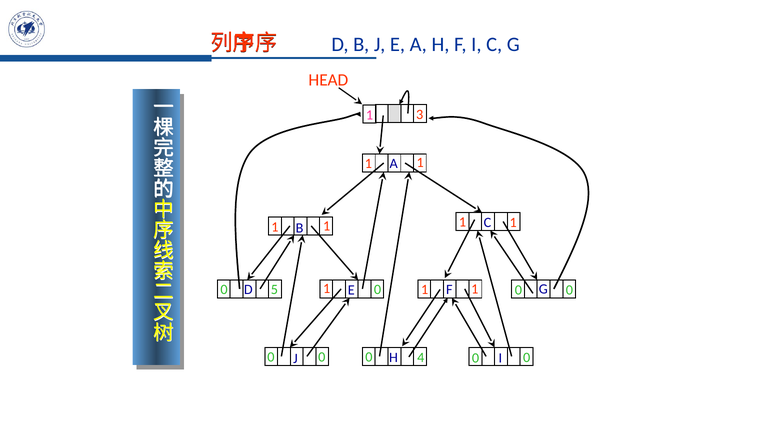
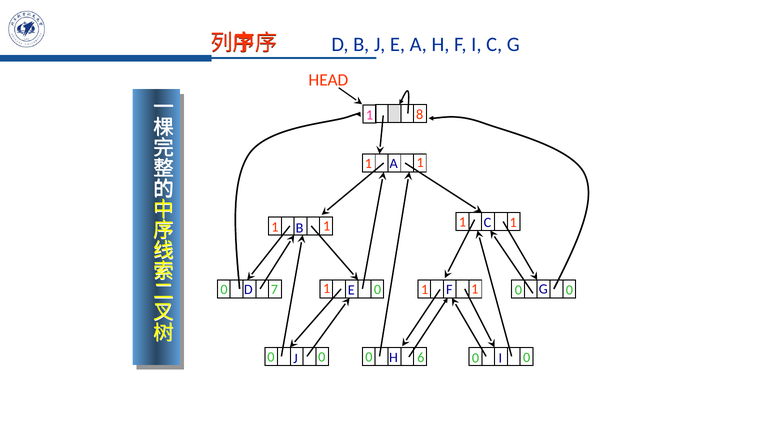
3: 3 -> 8 (420, 115)
5: 5 -> 7 (274, 290)
4: 4 -> 6 (421, 358)
